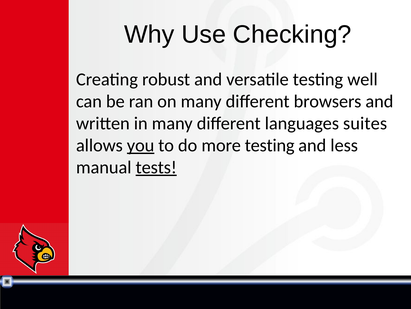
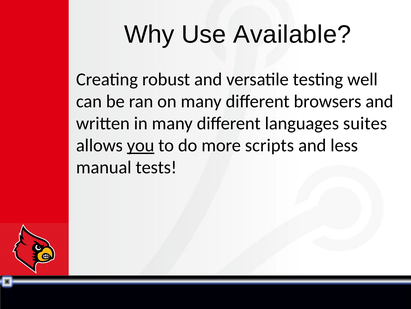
Checking: Checking -> Available (292, 35)
more testing: testing -> scripts (269, 145)
tests underline: present -> none (156, 167)
